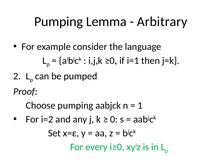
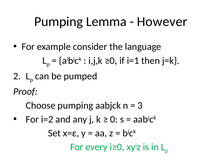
Arbitrary: Arbitrary -> However (162, 21)
1: 1 -> 3 (140, 105)
